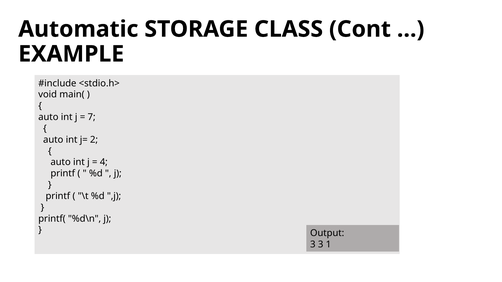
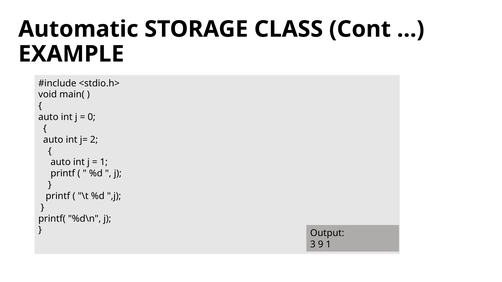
7: 7 -> 0 (92, 117)
4: 4 -> 1 (104, 162)
3 3: 3 -> 9 (321, 245)
